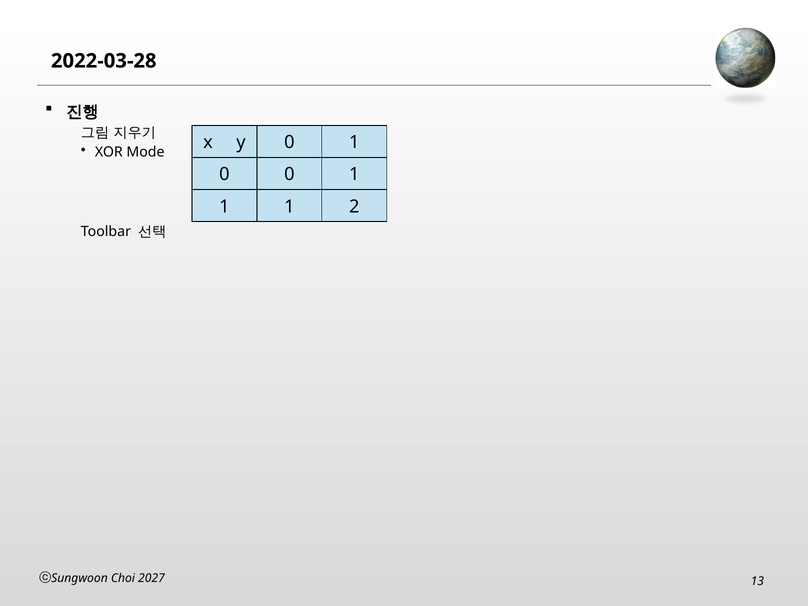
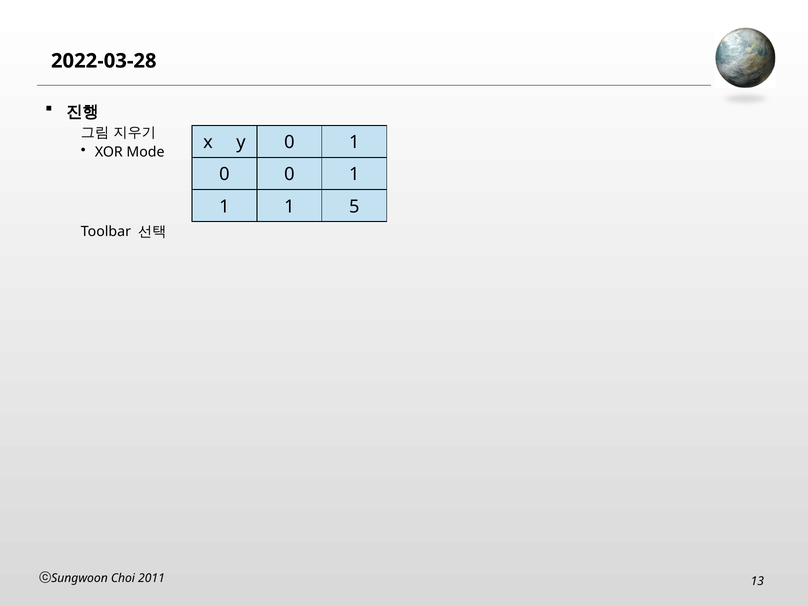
2: 2 -> 5 (354, 207)
2027: 2027 -> 2011 (151, 578)
